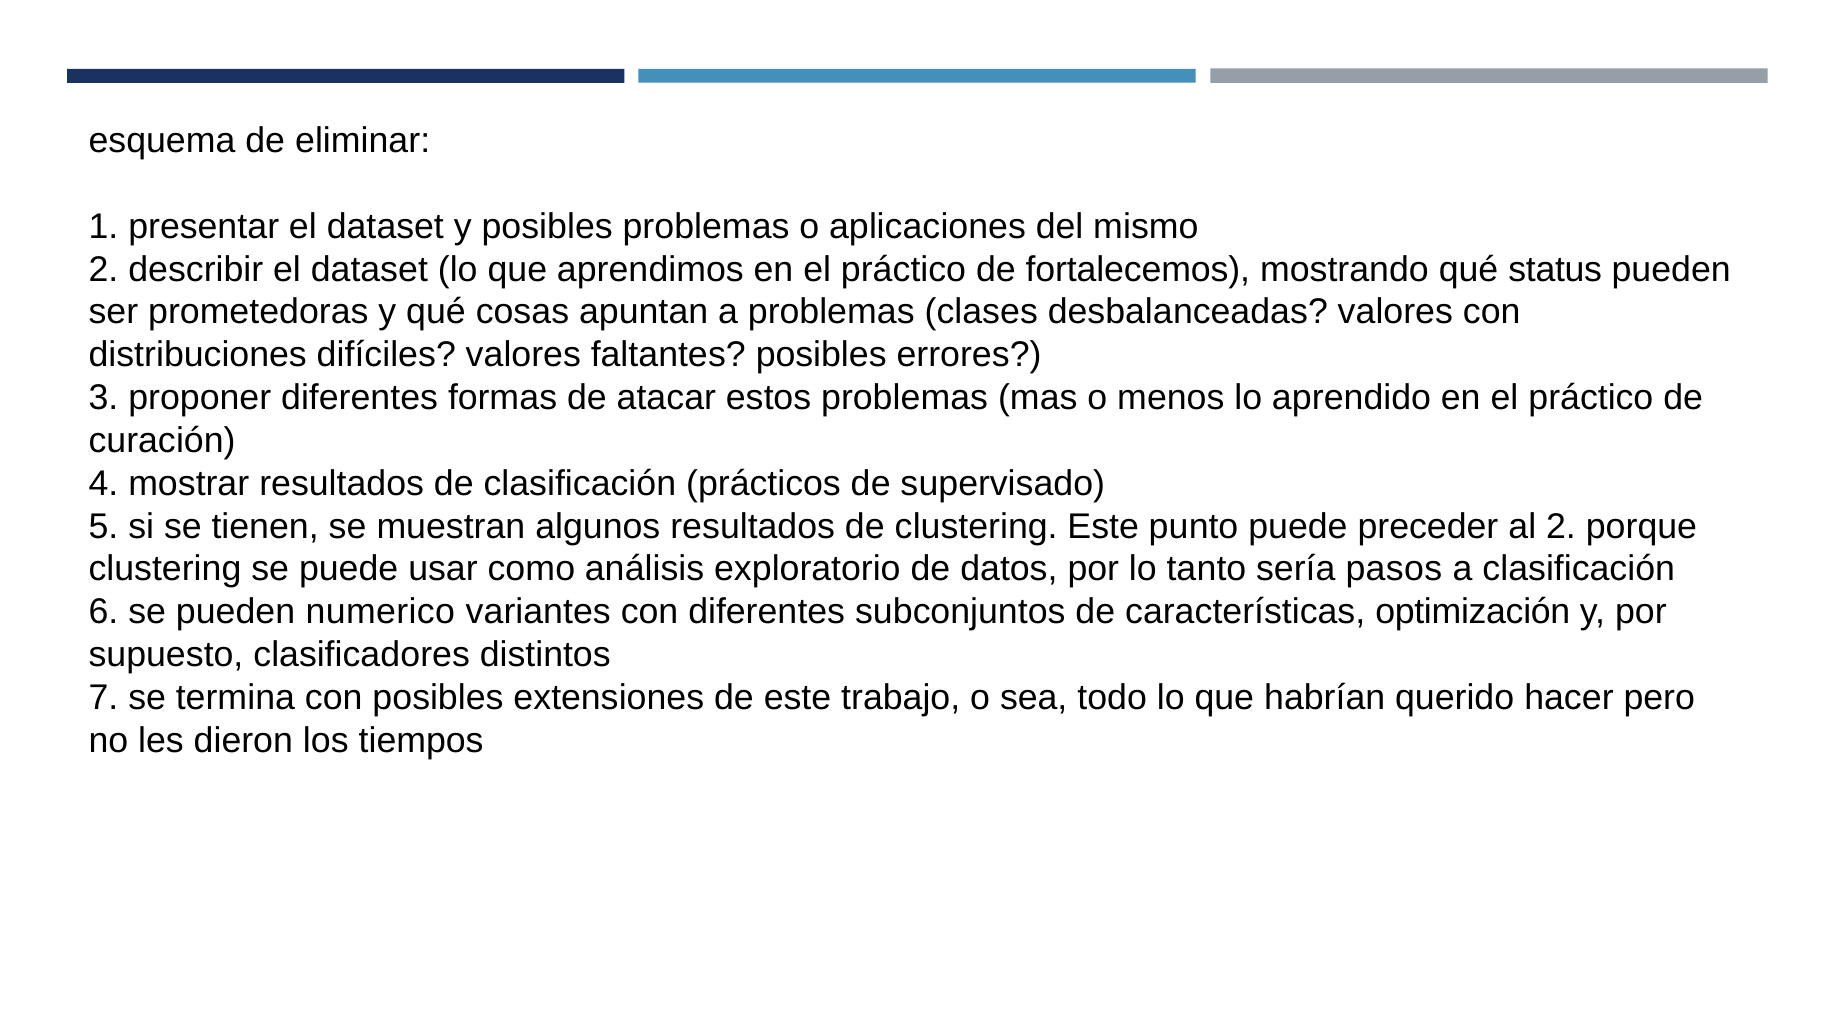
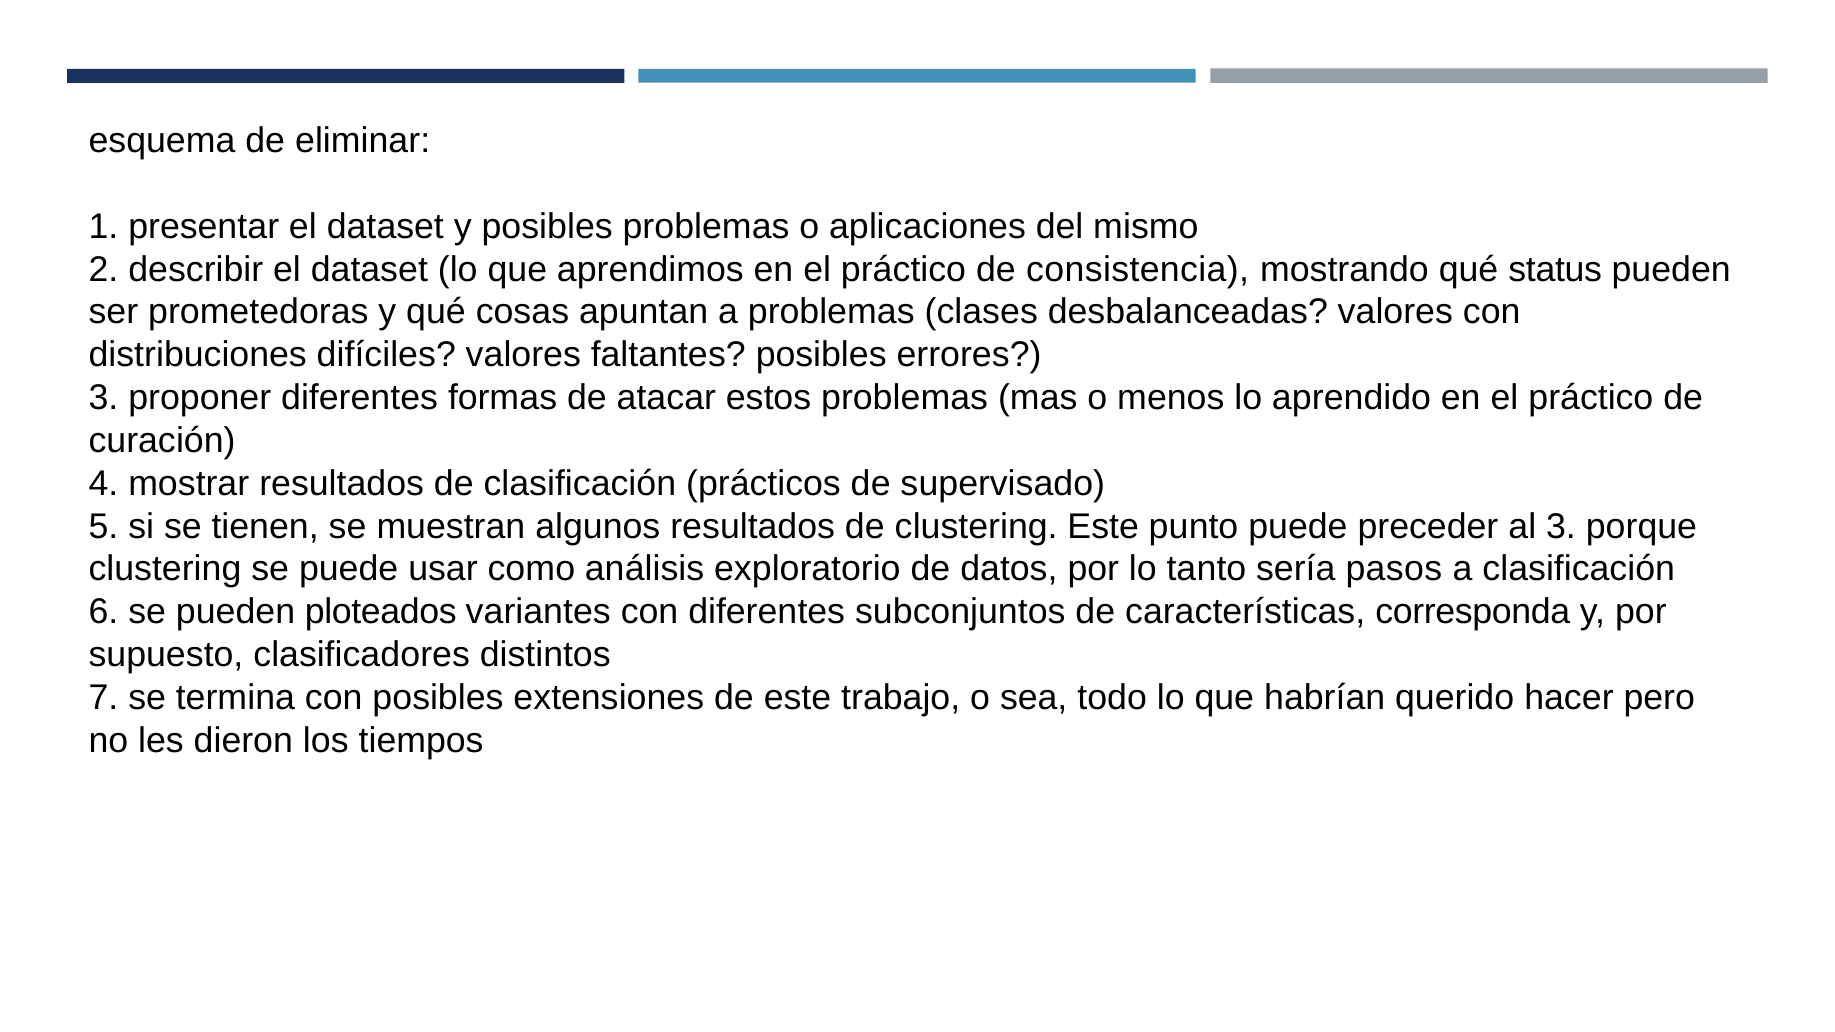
fortalecemos: fortalecemos -> consistencia (1138, 269)
al 2: 2 -> 3 (1561, 526)
numerico: numerico -> ploteados (381, 612)
optimización: optimización -> corresponda (1473, 612)
